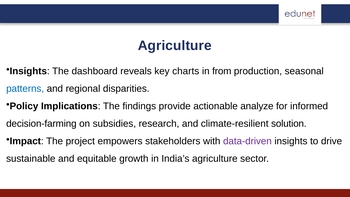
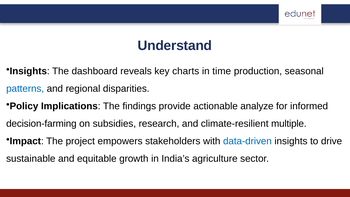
Agriculture: Agriculture -> Understand (175, 46)
from: from -> time (222, 71)
solution: solution -> multiple (289, 124)
data-driven colour: purple -> blue (247, 141)
